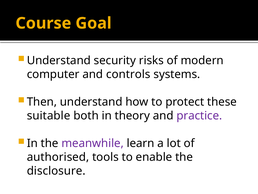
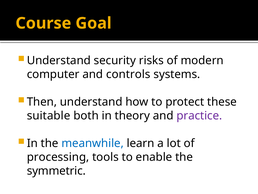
meanwhile colour: purple -> blue (93, 143)
authorised: authorised -> processing (58, 157)
disclosure: disclosure -> symmetric (56, 170)
